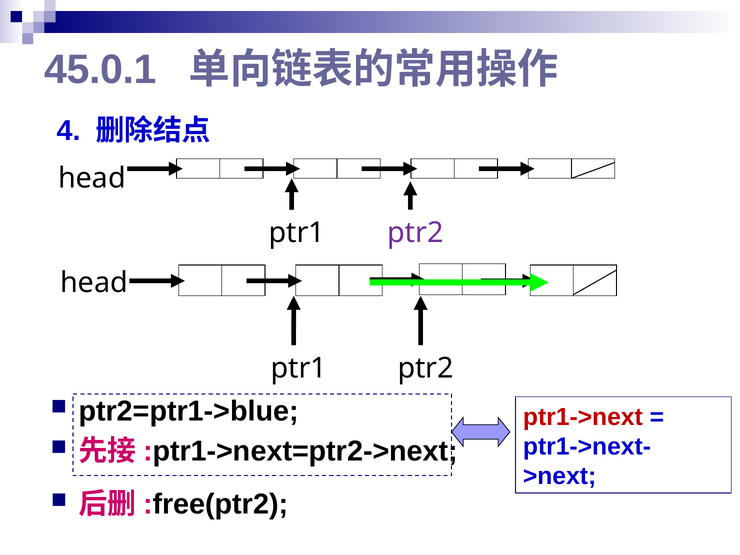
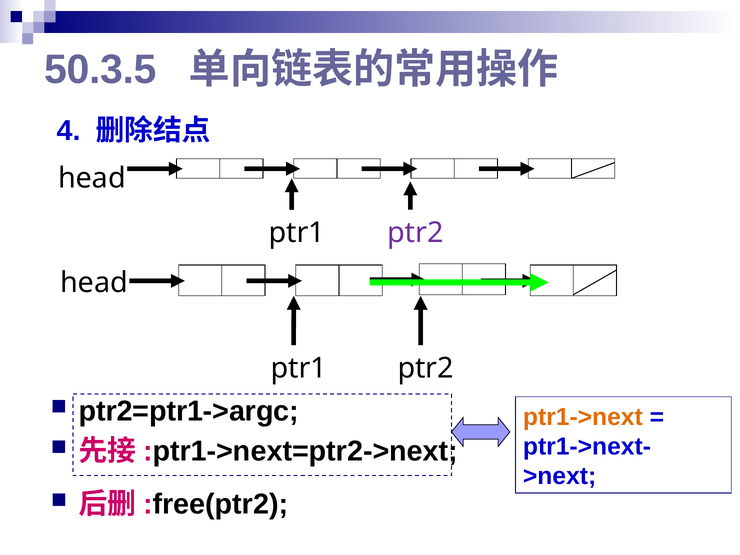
45.0.1: 45.0.1 -> 50.3.5 (101, 70)
ptr2=ptr1->blue: ptr2=ptr1->blue -> ptr2=ptr1->argc (189, 411)
ptr1->next colour: red -> orange (583, 417)
